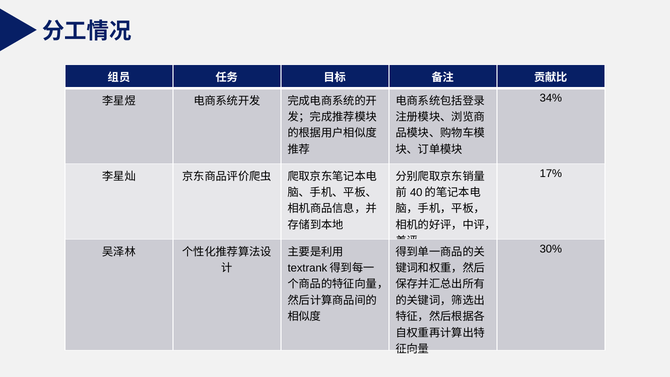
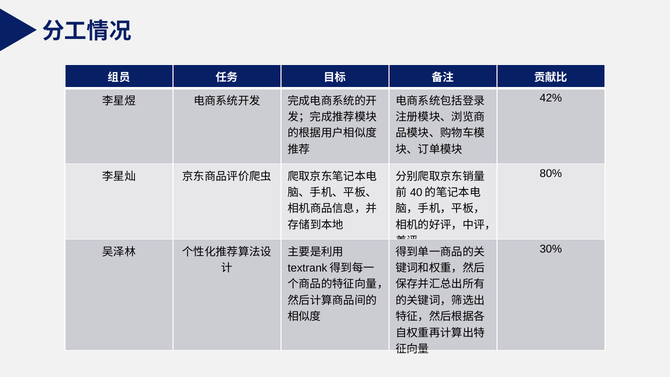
34%: 34% -> 42% (551, 98)
17%: 17% -> 80% (551, 174)
